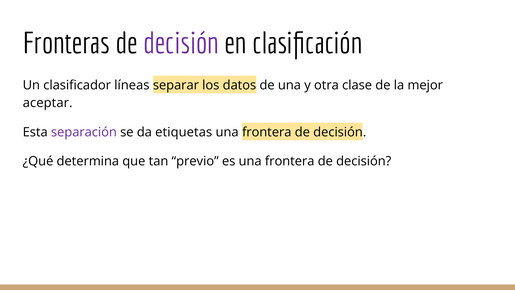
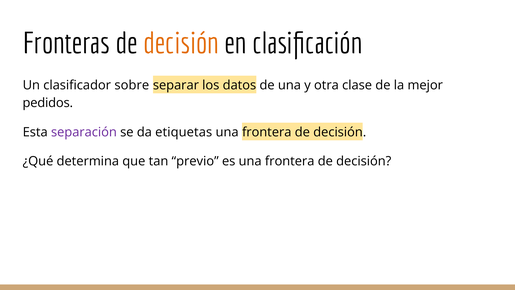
decisión colour: purple -> orange (181, 44)
líneas: líneas -> sobre (132, 85)
aceptar: aceptar -> pedidos (48, 103)
